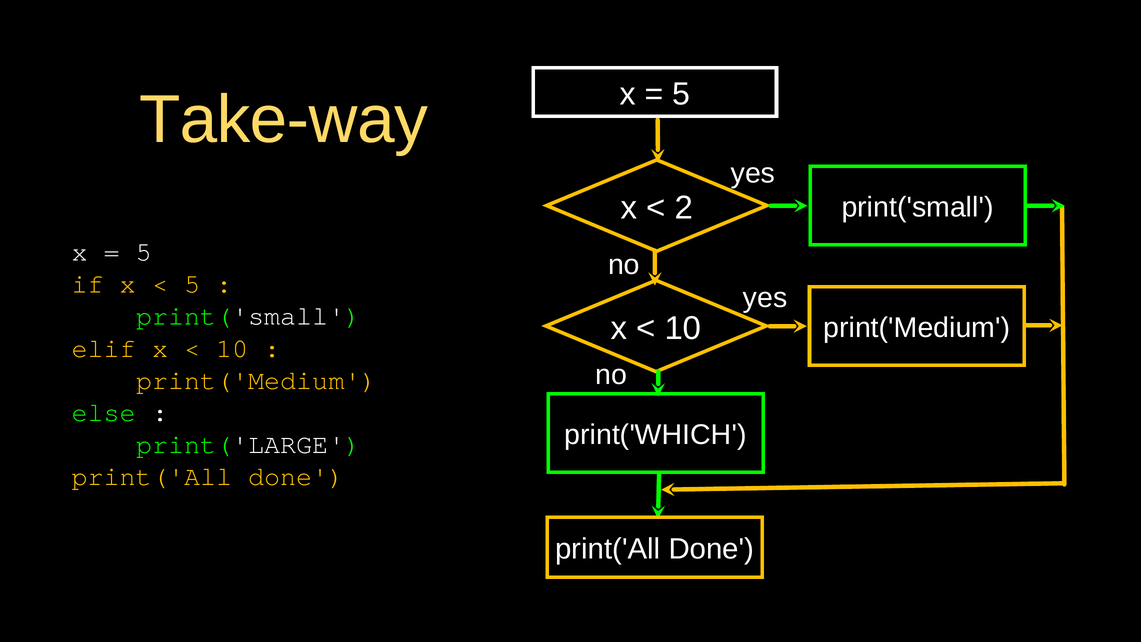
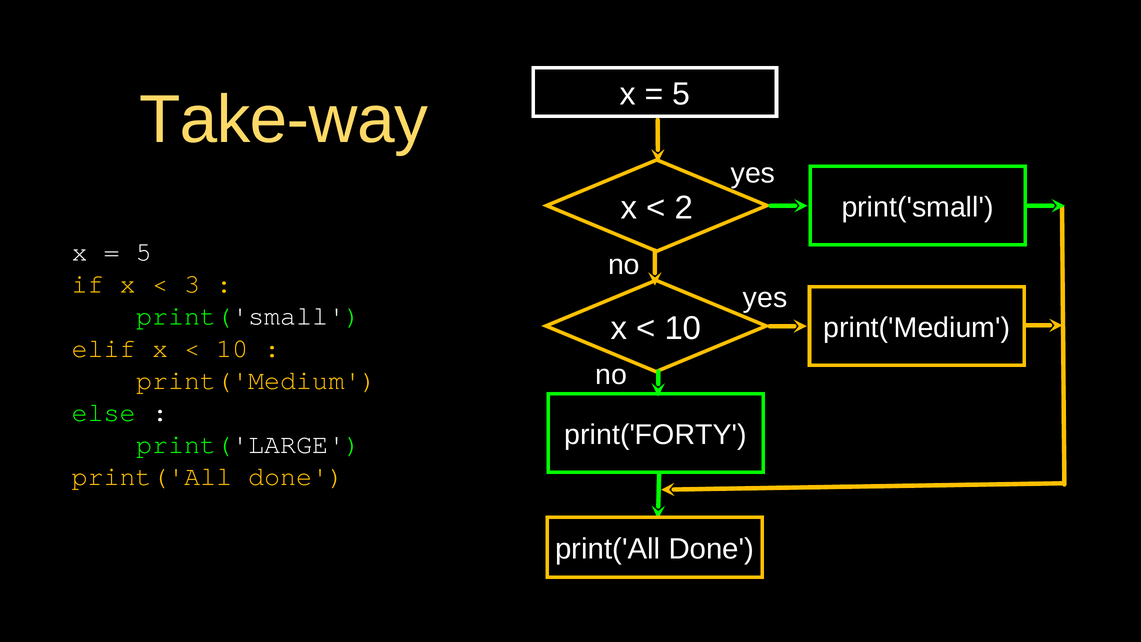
5: 5 -> 3 (192, 284)
print('WHICH: print('WHICH -> print('FORTY (655, 435)
